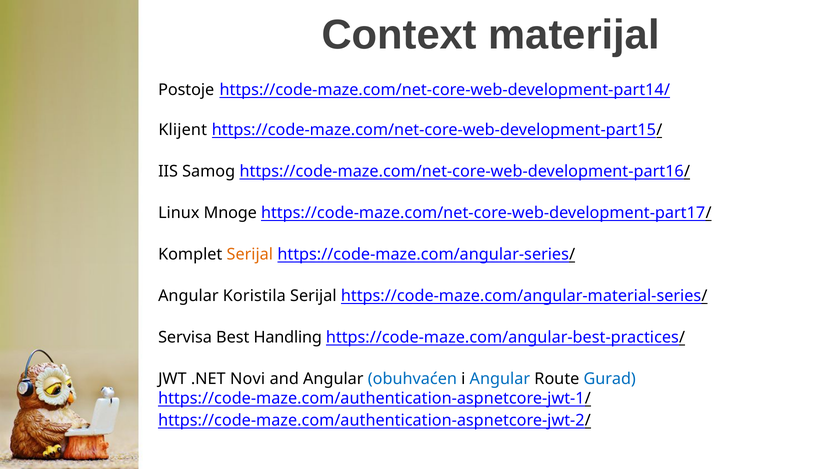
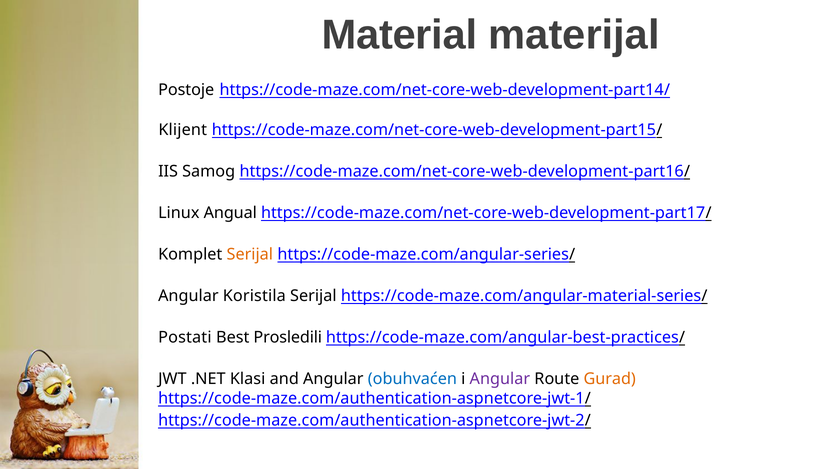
Context: Context -> Material (399, 35)
Mnoge: Mnoge -> Angual (230, 213)
Servisa: Servisa -> Postati (185, 338)
Handling: Handling -> Prosledili (288, 338)
Novi: Novi -> Klasi (248, 379)
Angular colour: blue -> purple (500, 379)
Gurad colour: blue -> orange (610, 379)
